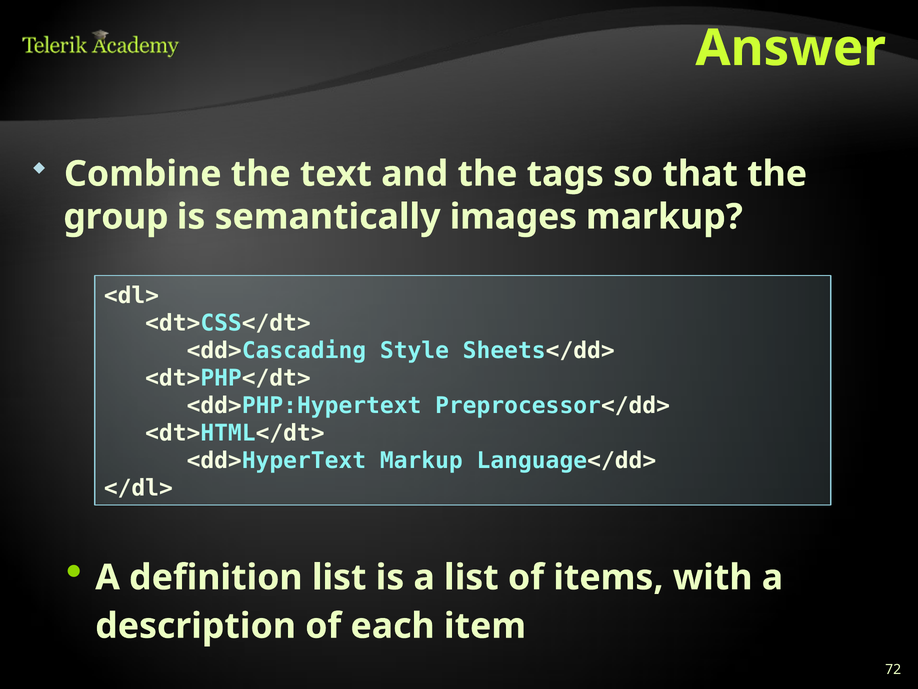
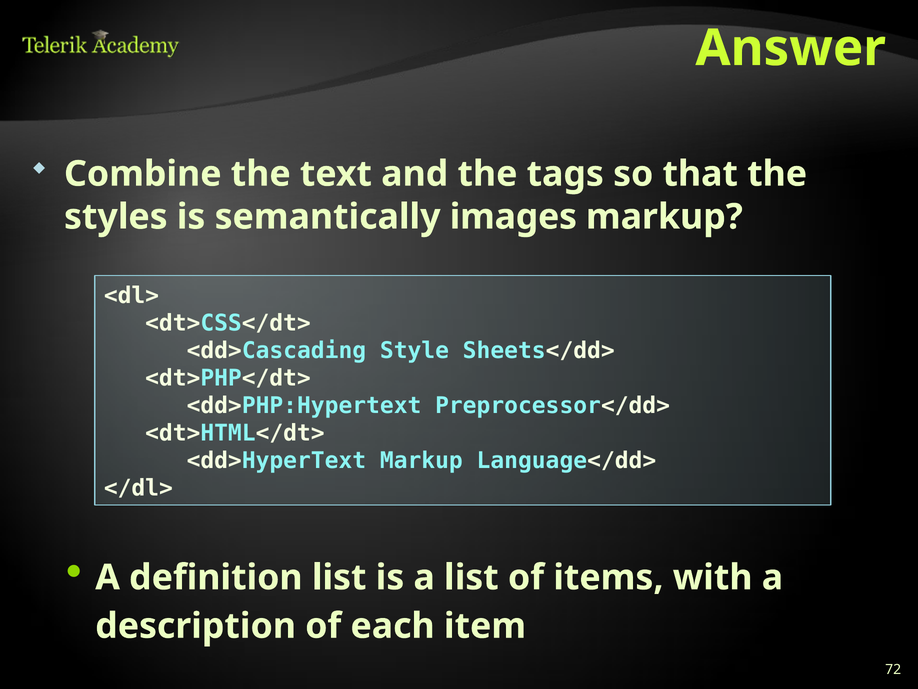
group: group -> styles (116, 217)
